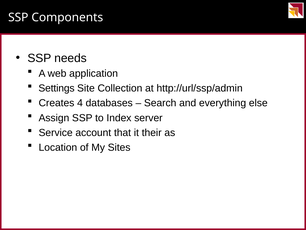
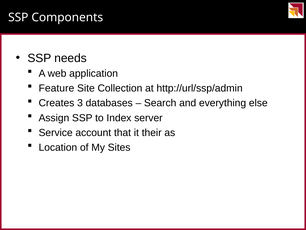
Settings: Settings -> Feature (56, 88)
4: 4 -> 3 (80, 103)
